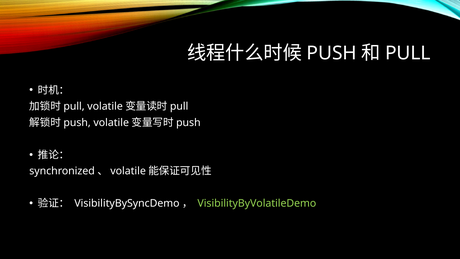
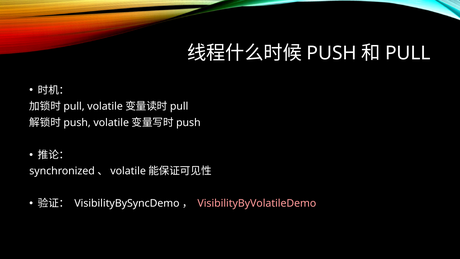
VisibilityByVolatileDemo colour: light green -> pink (257, 203)
